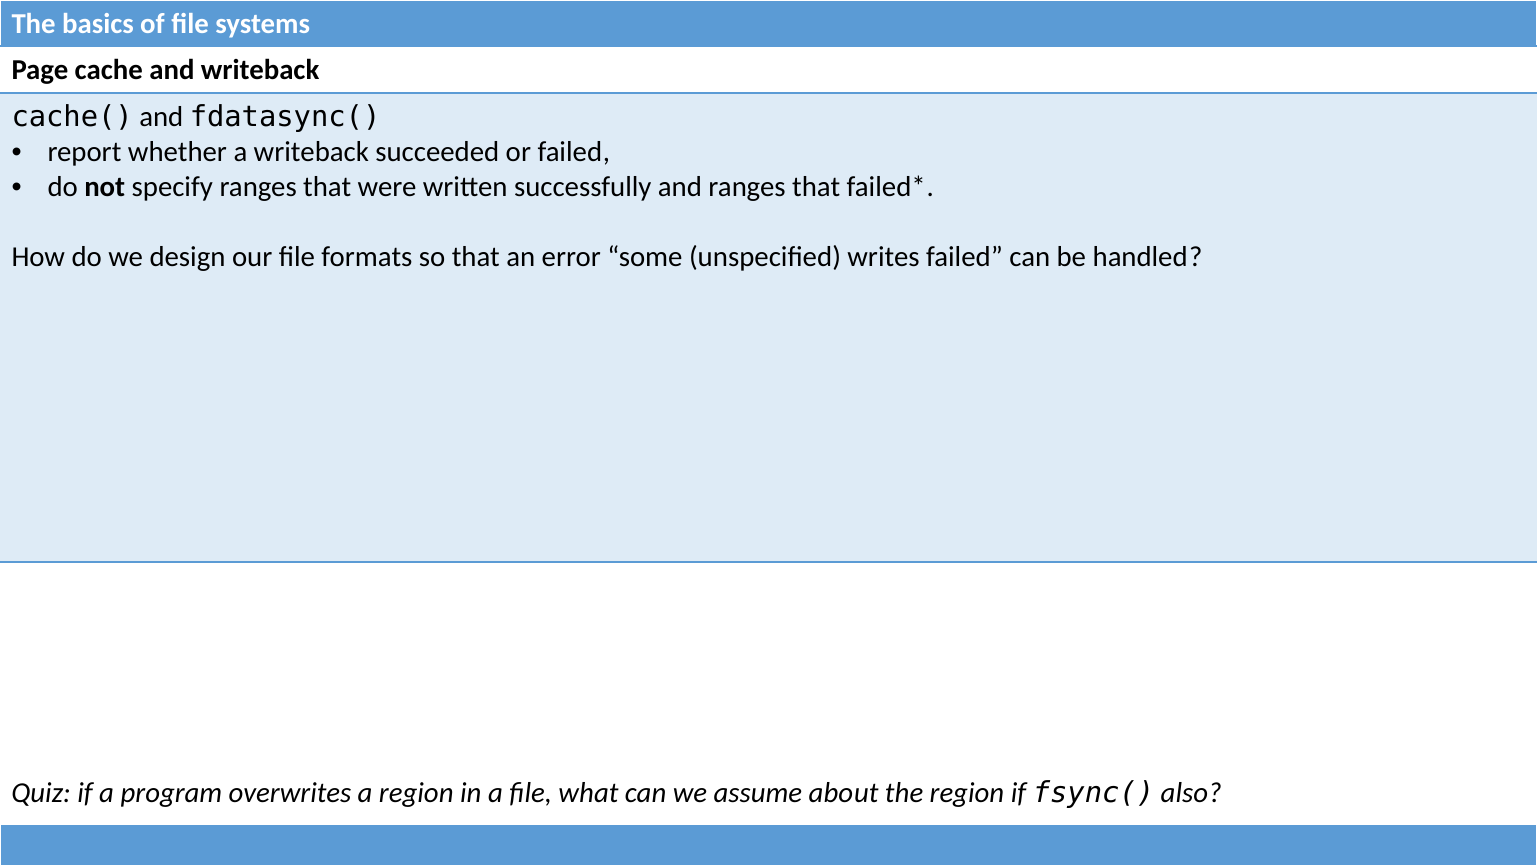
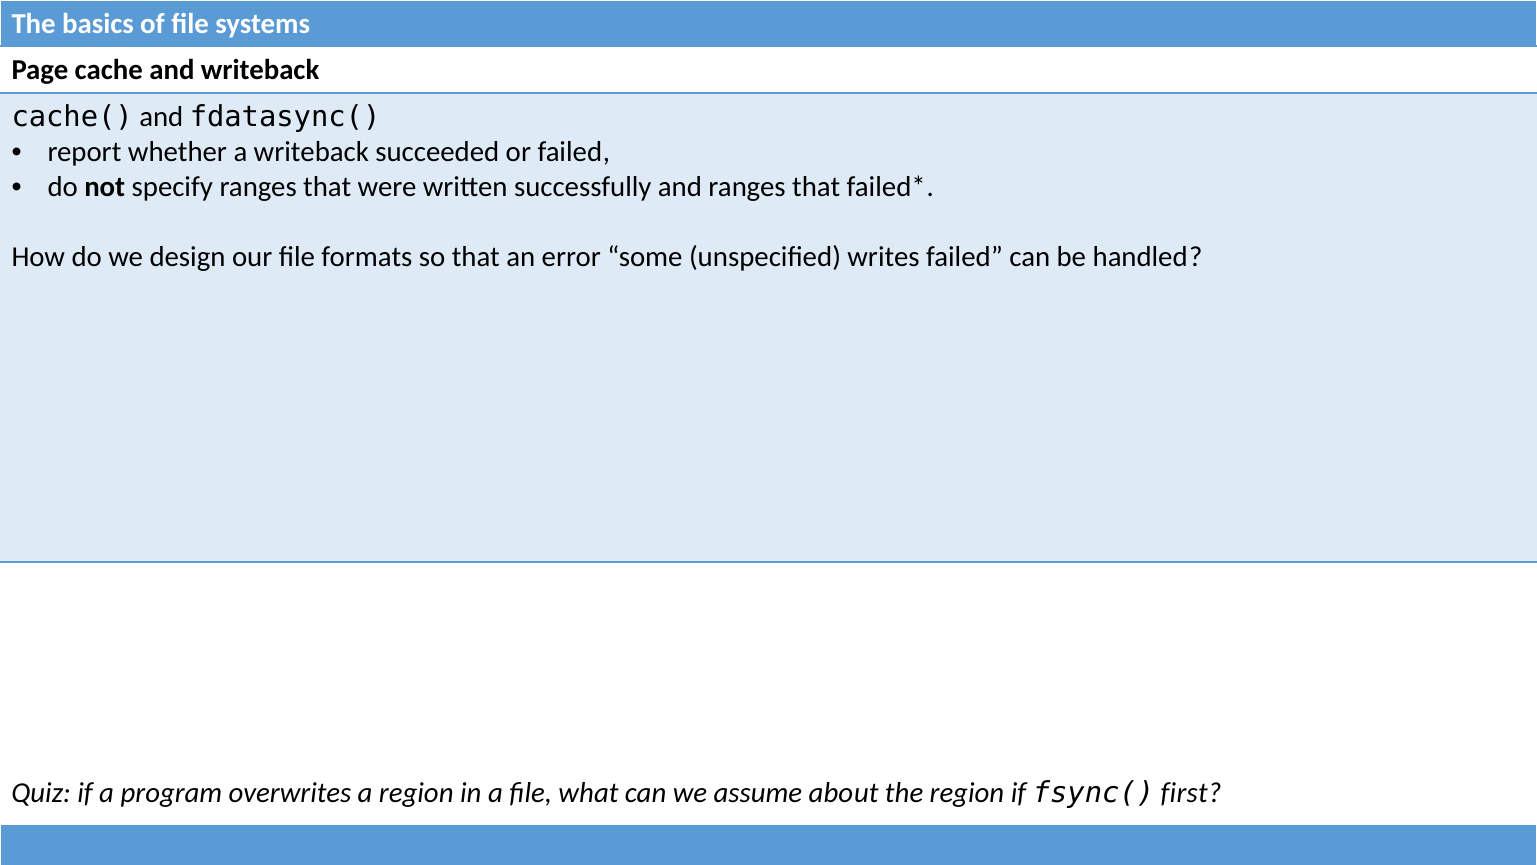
also: also -> first (1191, 793)
